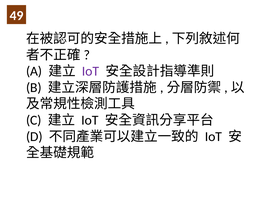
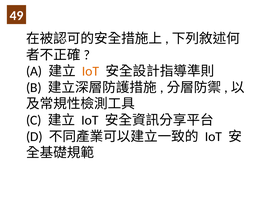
IoT colour: purple -> orange (91, 71)
